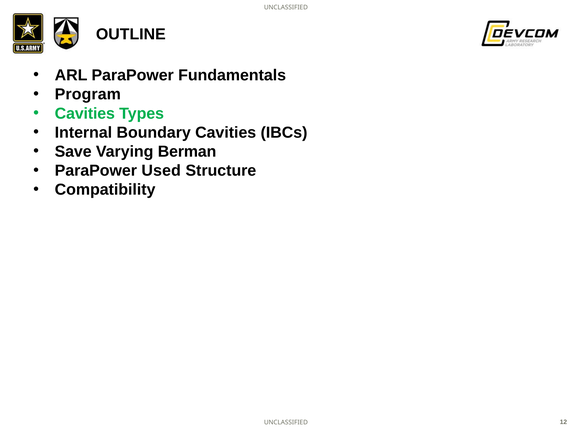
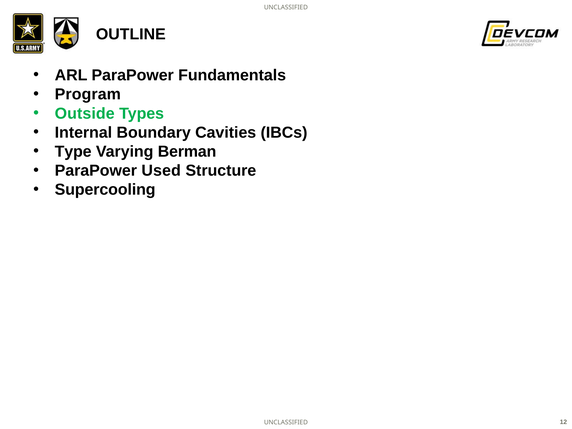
Cavities: Cavities -> Outside (85, 113)
Save: Save -> Type (73, 152)
Compatibility: Compatibility -> Supercooling (105, 190)
